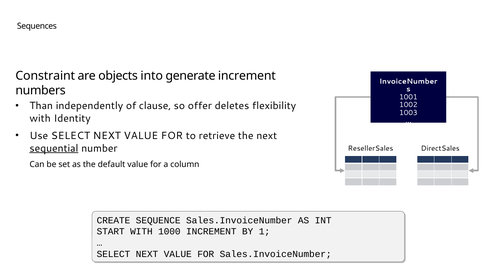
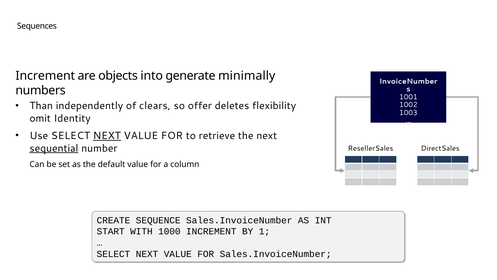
Constraint: Constraint -> Increment (45, 76)
generate increment: increment -> minimally (247, 76)
clause: clause -> clears (155, 106)
with: with -> omit (40, 118)
NEXT underline: none -> present (107, 136)
